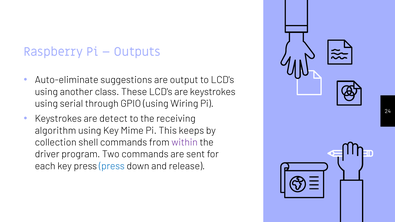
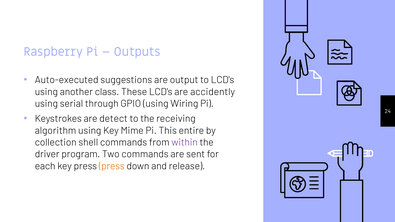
Auto-eliminate: Auto-eliminate -> Auto-executed (67, 80)
are keystrokes: keystrokes -> accidently (213, 92)
keeps: keeps -> entire (191, 131)
press colour: blue -> orange (112, 166)
